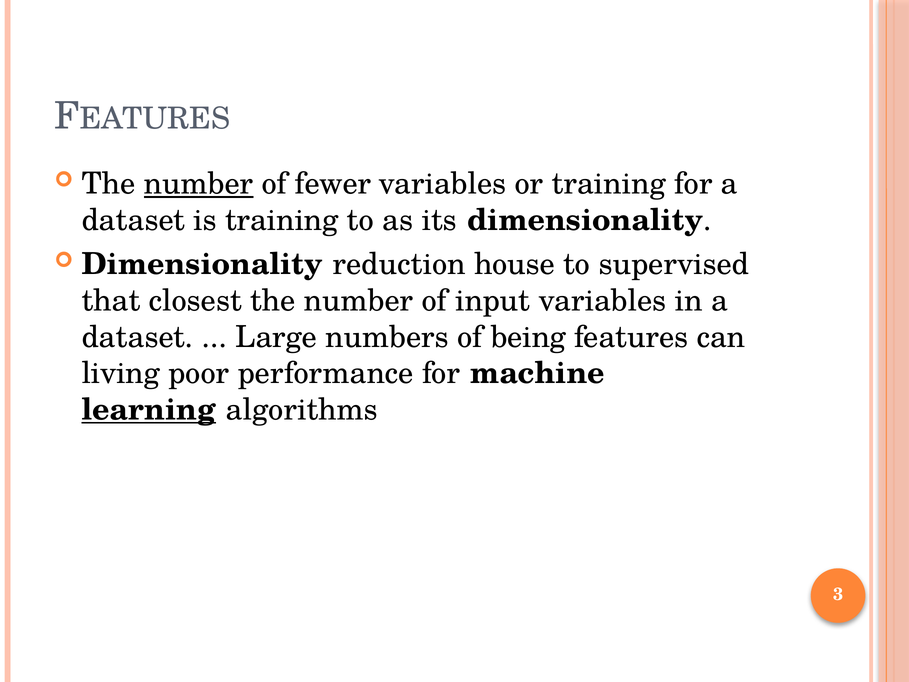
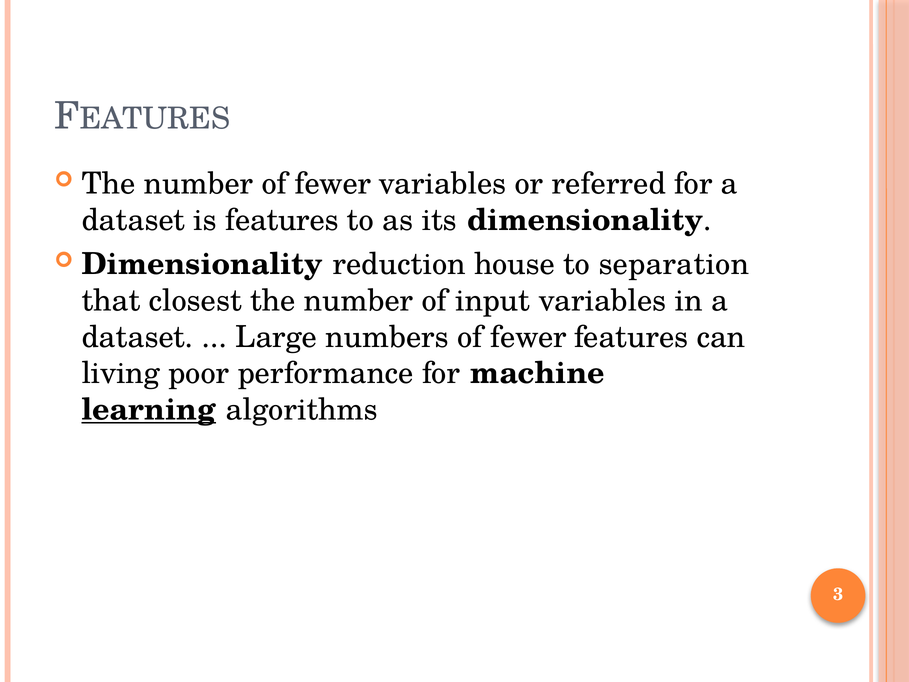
number underline: present -> none (199, 184)
or training: training -> referred (609, 184)
is training: training -> features (282, 220)
supervised: supervised -> separation (674, 264)
numbers of being: being -> fewer (528, 337)
